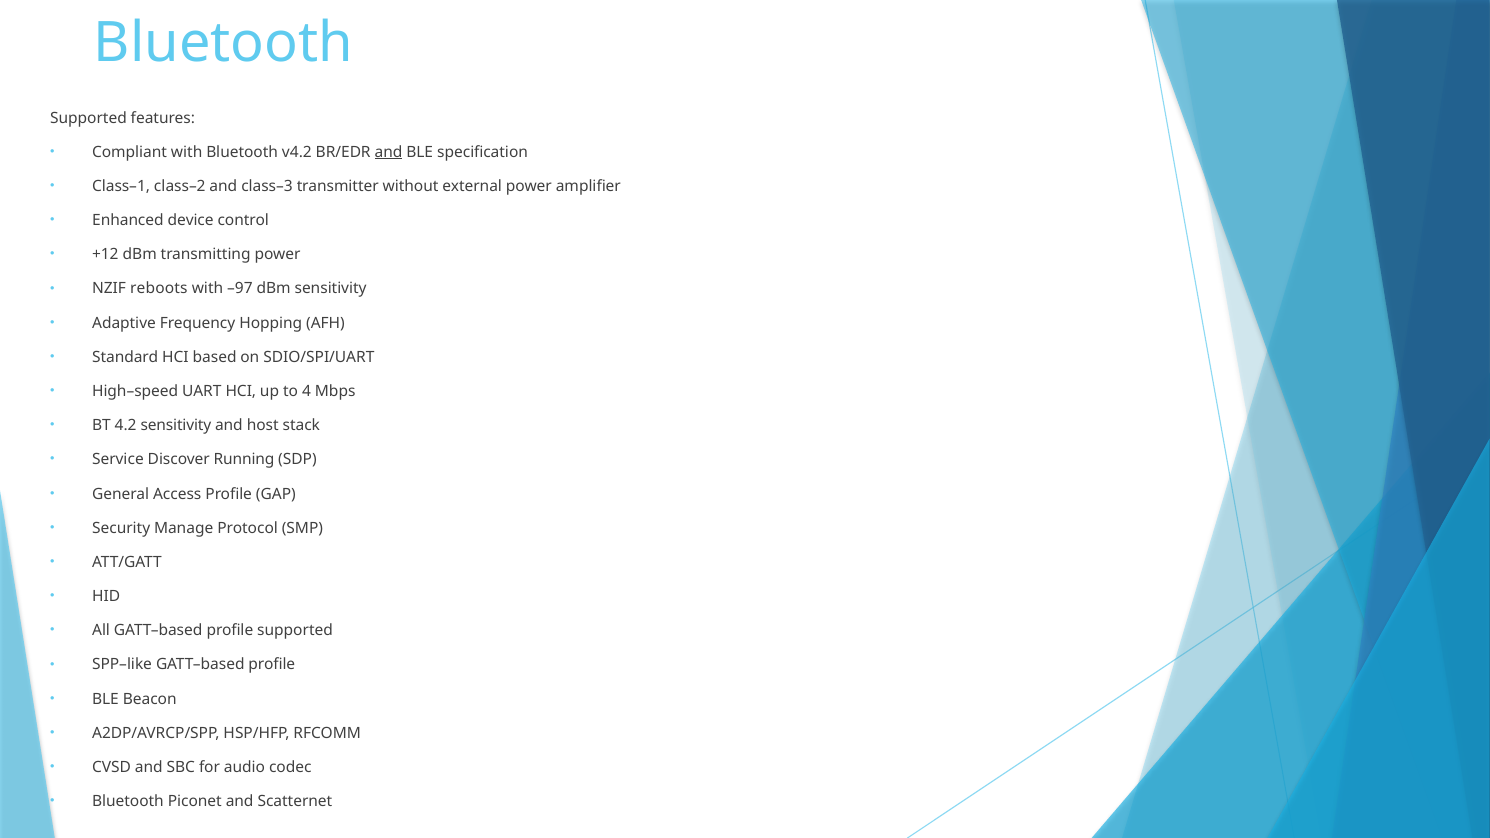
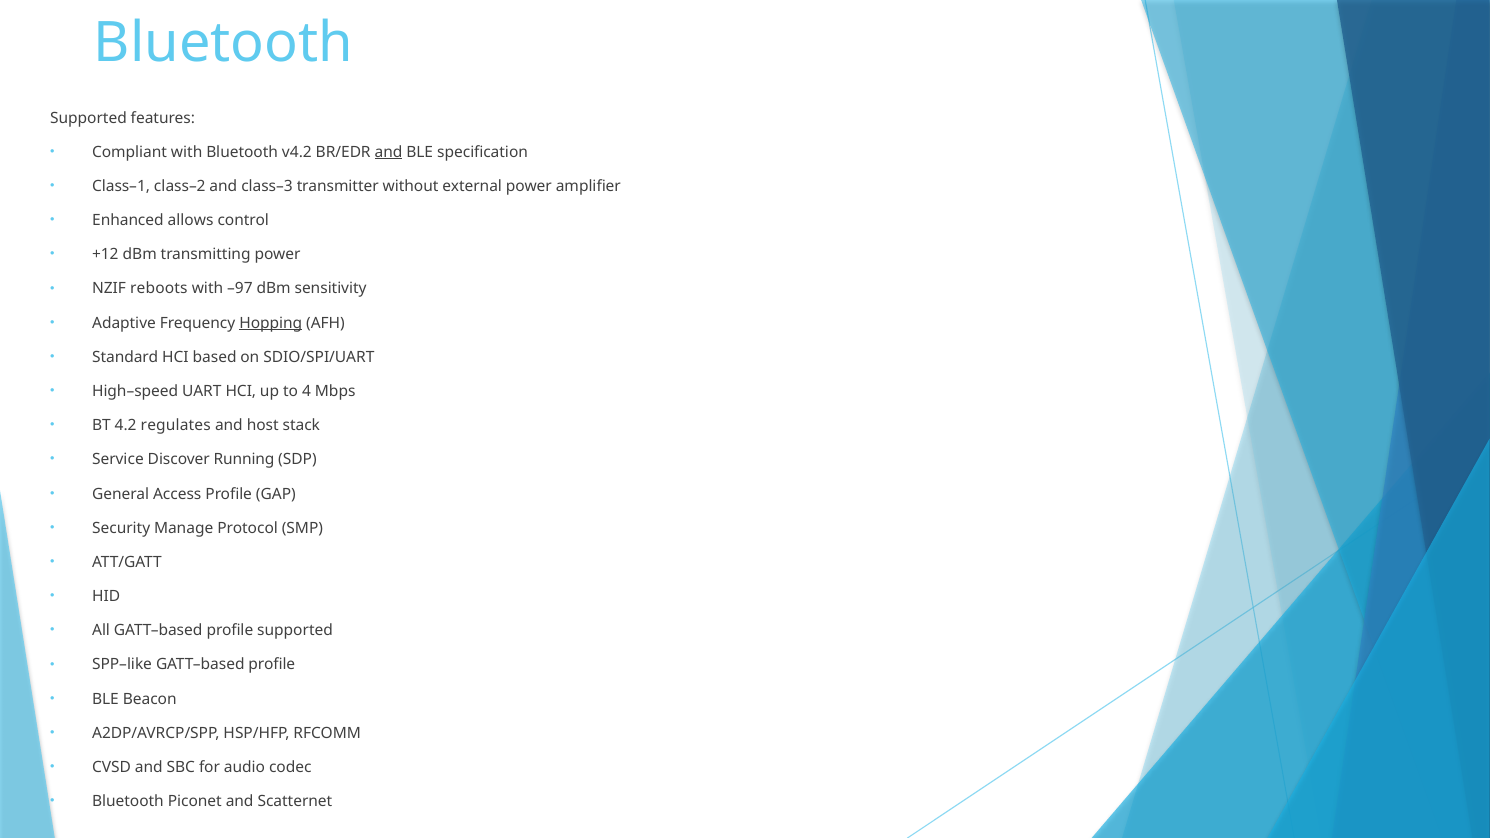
device: device -> allows (191, 221)
Hopping underline: none -> present (271, 323)
4.2 sensitivity: sensitivity -> regulates (176, 426)
